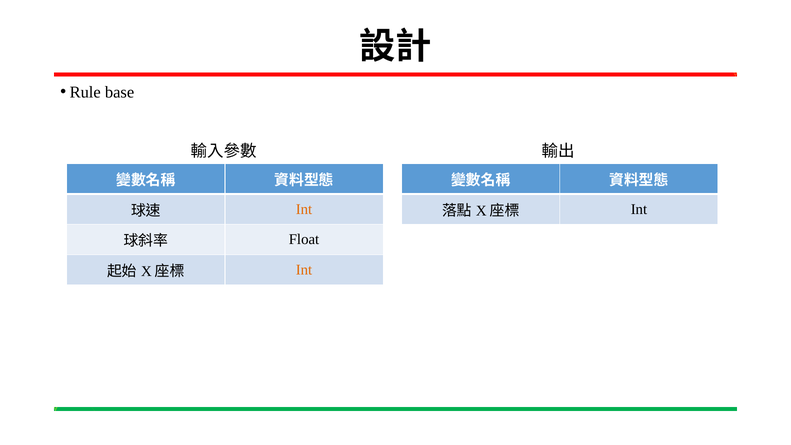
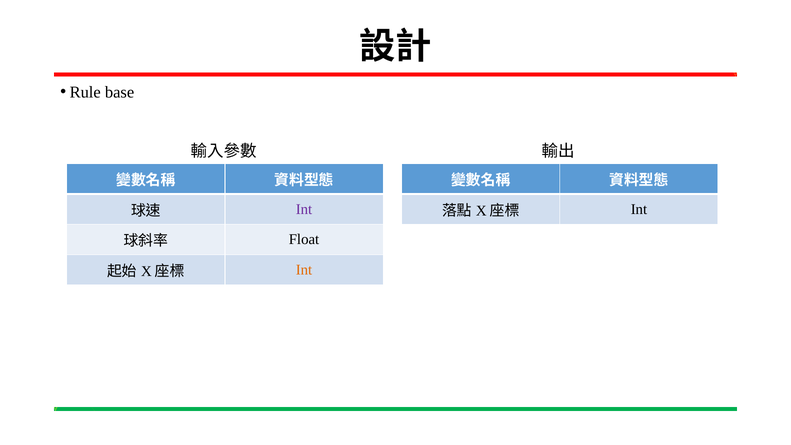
Int colour: orange -> purple (304, 209)
